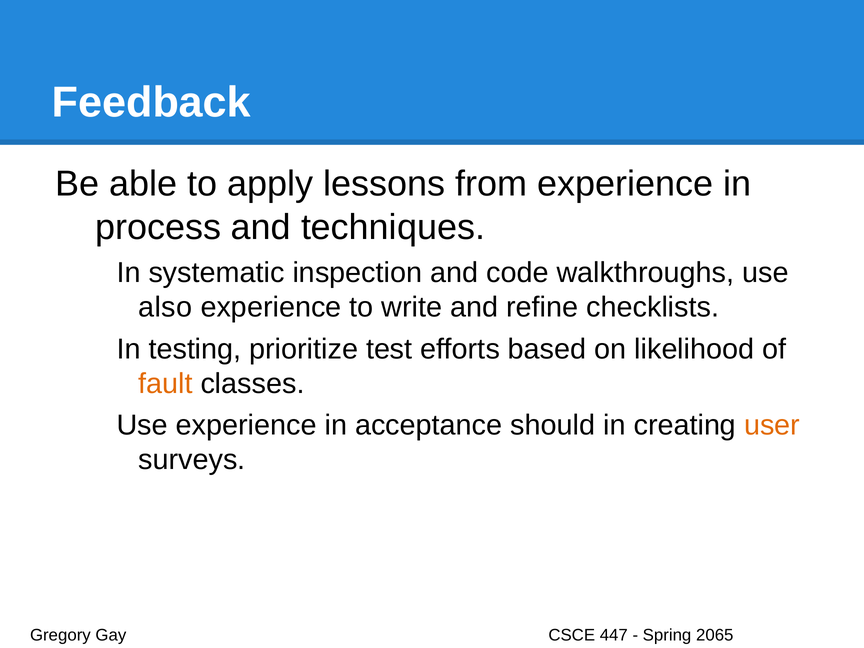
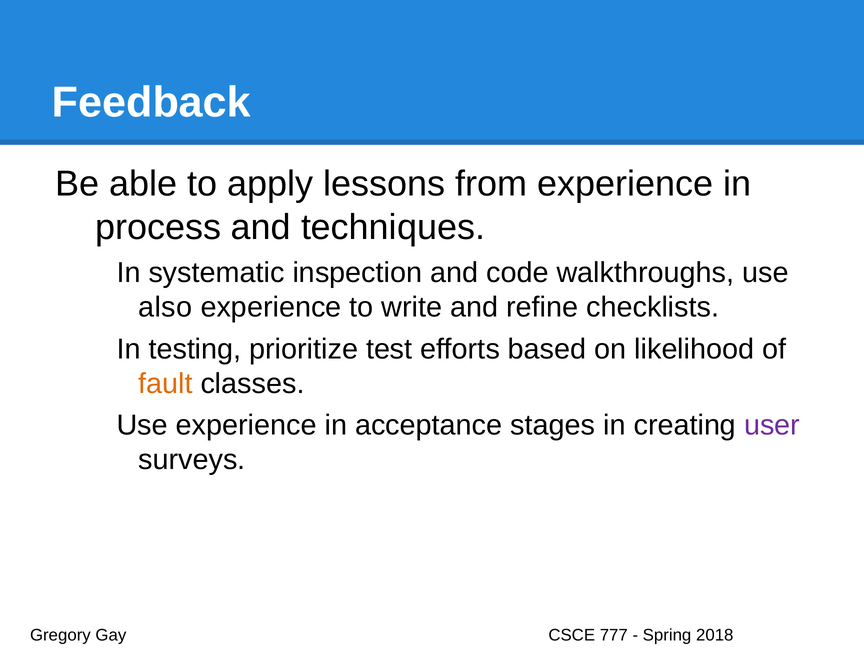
should: should -> stages (553, 425)
user colour: orange -> purple (772, 425)
447: 447 -> 777 (614, 635)
2065: 2065 -> 2018 (715, 635)
